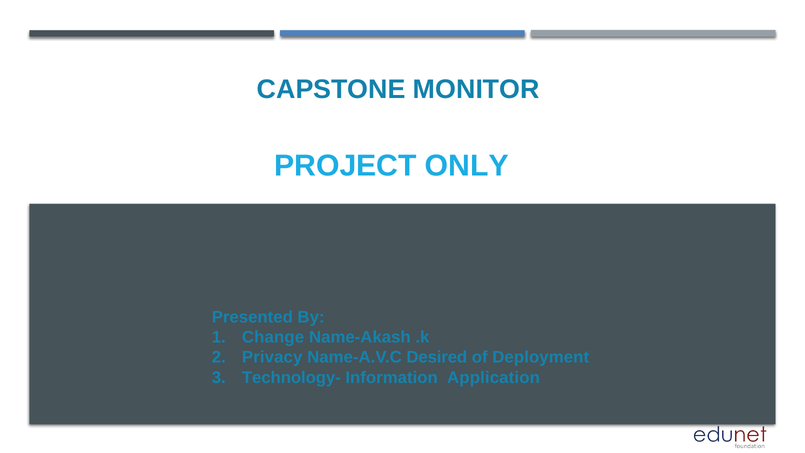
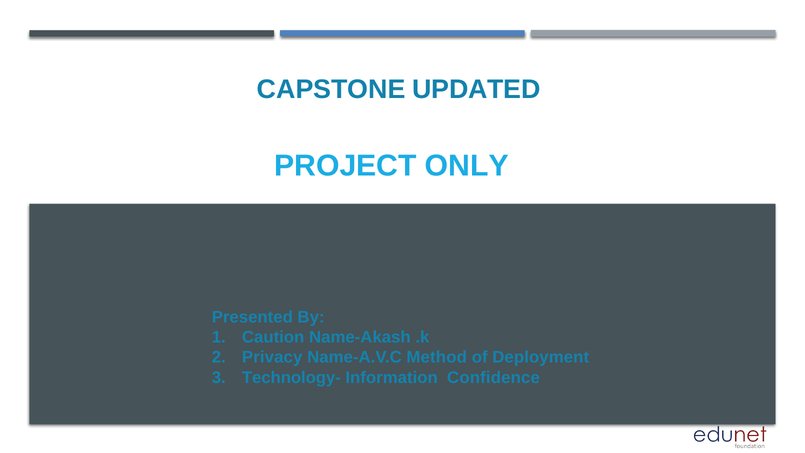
MONITOR: MONITOR -> UPDATED (476, 89)
Change: Change -> Caution (273, 337)
Desired: Desired -> Method (437, 357)
Application: Application -> Confidence (493, 377)
